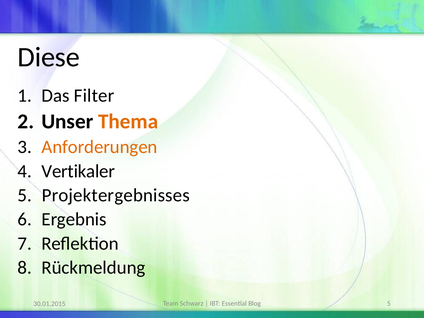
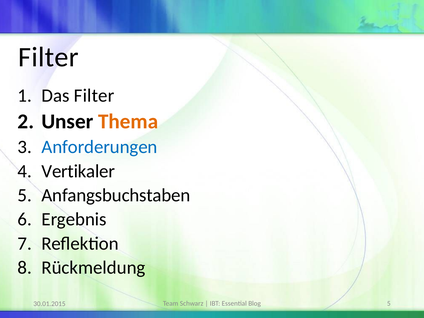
Diese: Diese -> Filter (48, 57)
Anforderungen colour: orange -> blue (100, 147)
Projektergebnisses: Projektergebnisses -> Anfangsbuchstaben (116, 195)
